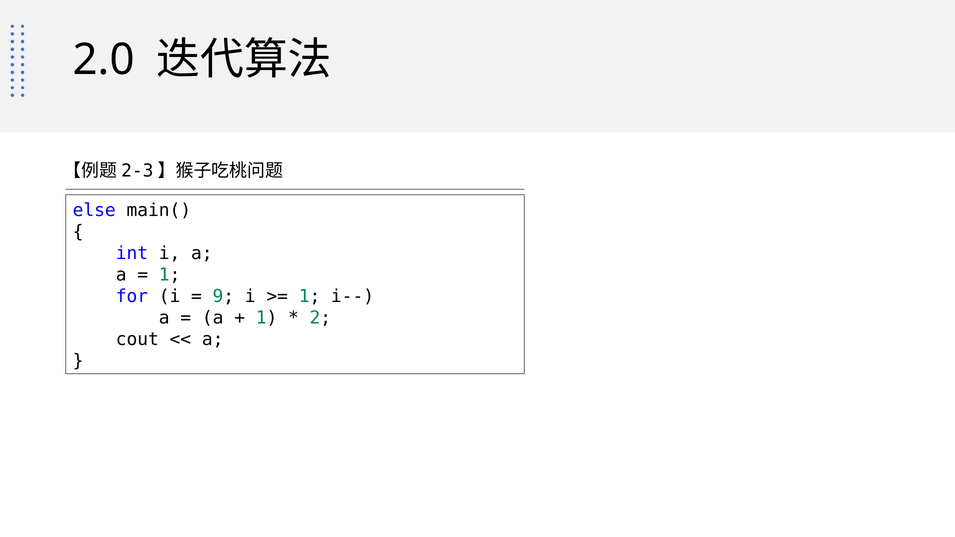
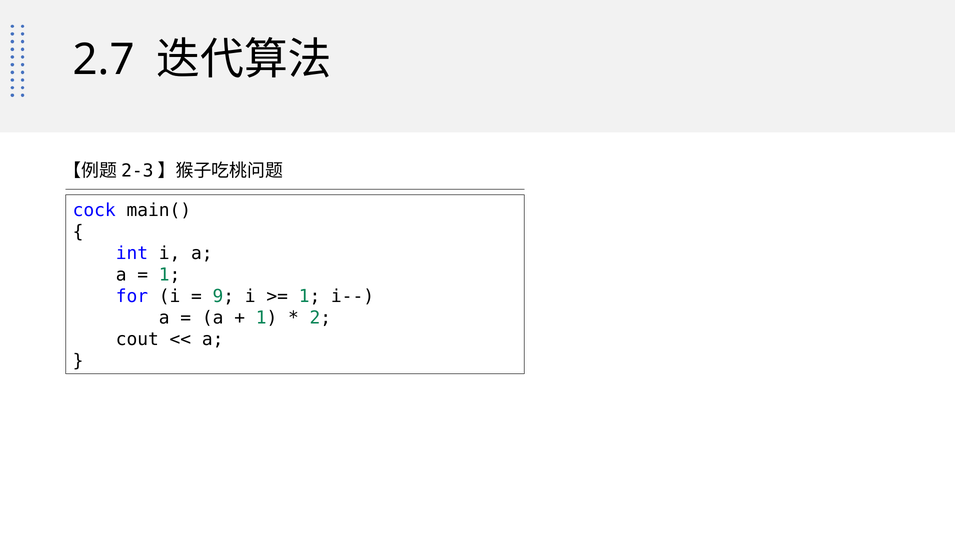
2.0: 2.0 -> 2.7 (104, 60)
else: else -> cock (94, 210)
